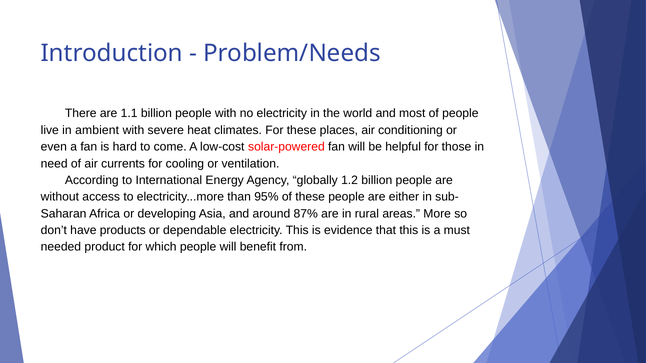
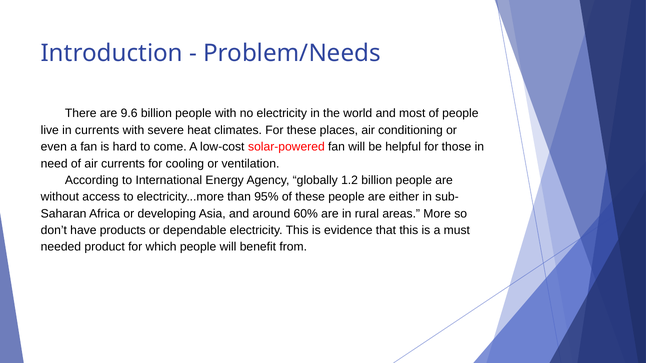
1.1: 1.1 -> 9.6 (129, 114)
in ambient: ambient -> currents (97, 130)
87%: 87% -> 60% (306, 214)
